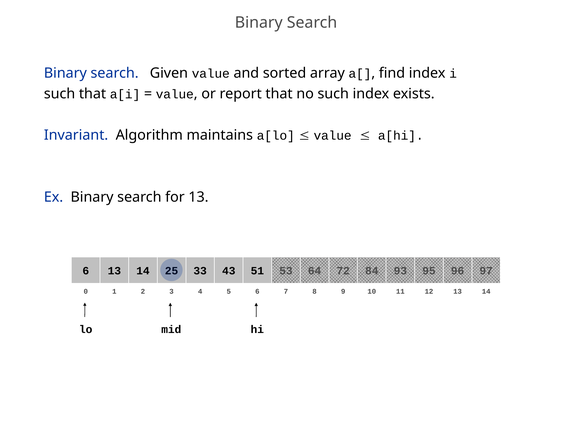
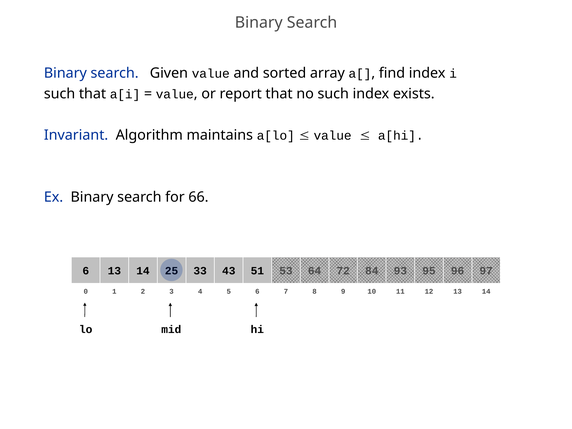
for 13: 13 -> 66 (198, 197)
